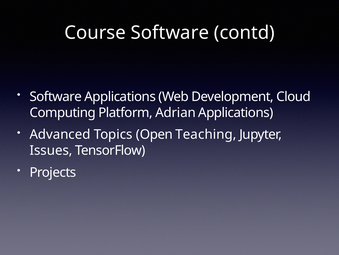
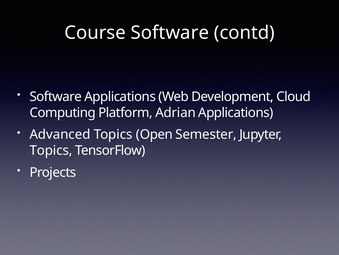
Teaching: Teaching -> Semester (206, 134)
Issues: Issues -> Topics (51, 150)
